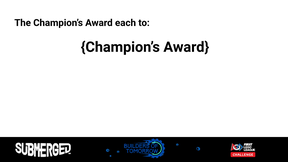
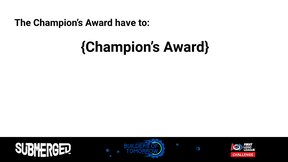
each: each -> have (125, 23)
